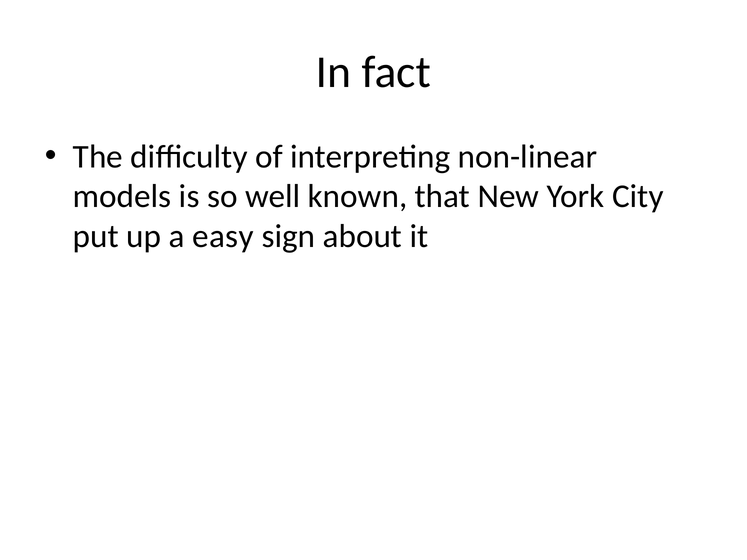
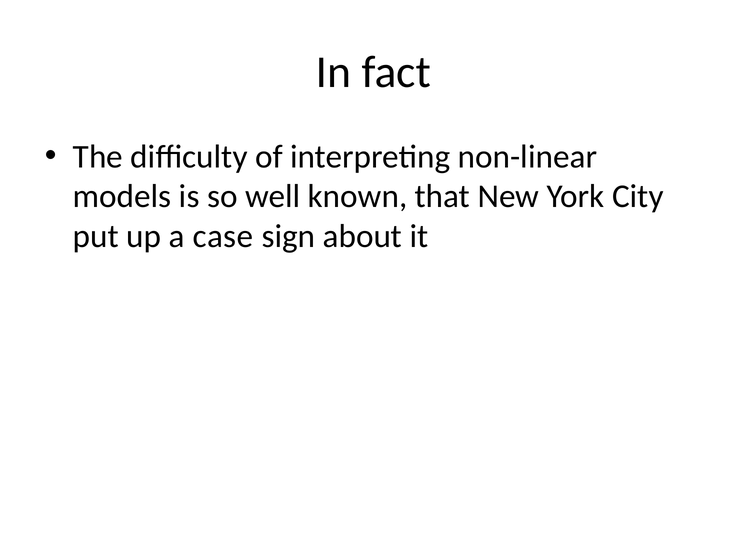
easy: easy -> case (223, 236)
